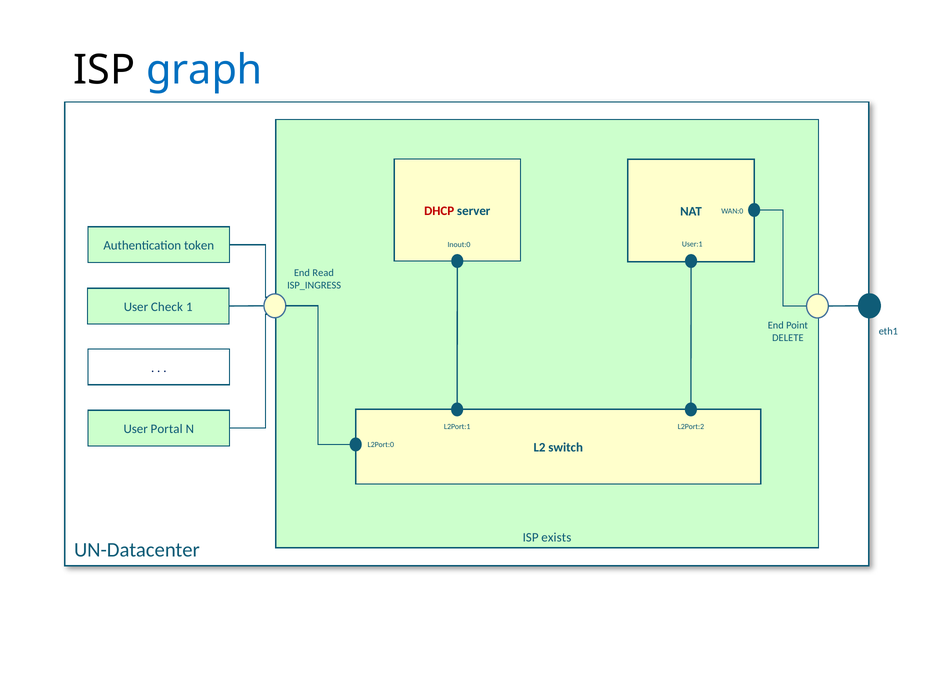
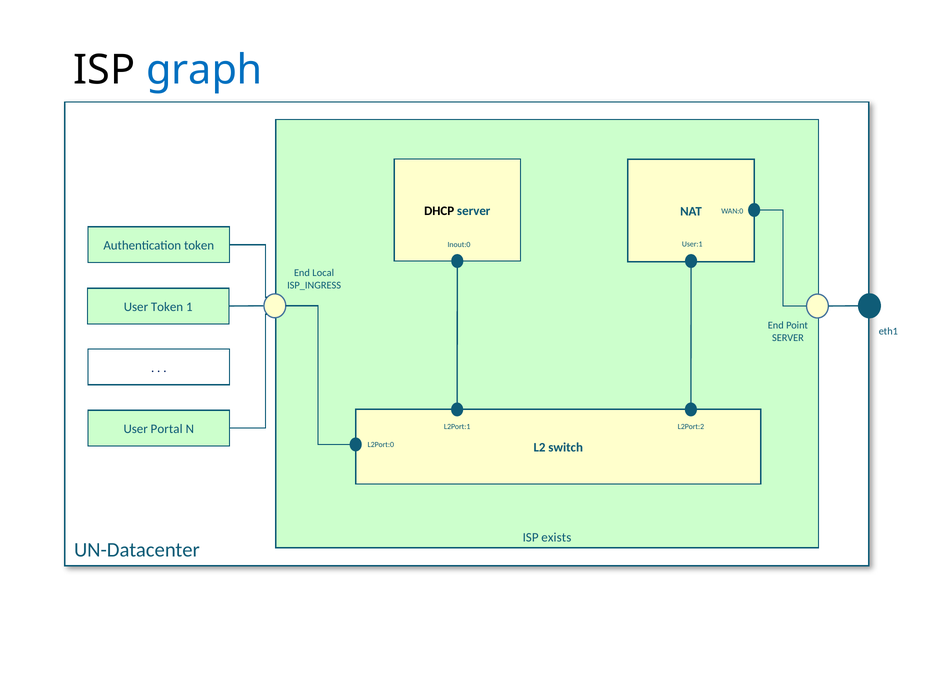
DHCP colour: red -> black (439, 211)
Read: Read -> Local (323, 273)
User Check: Check -> Token (167, 307)
DELETE: DELETE -> SERVER (788, 338)
